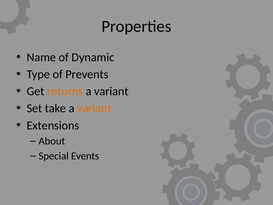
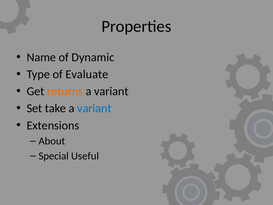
Prevents: Prevents -> Evaluate (87, 74)
variant colour: orange -> blue (94, 108)
Events: Events -> Useful (85, 156)
